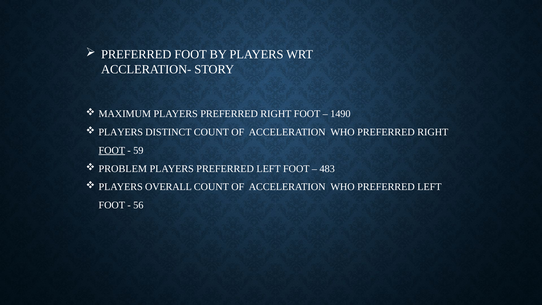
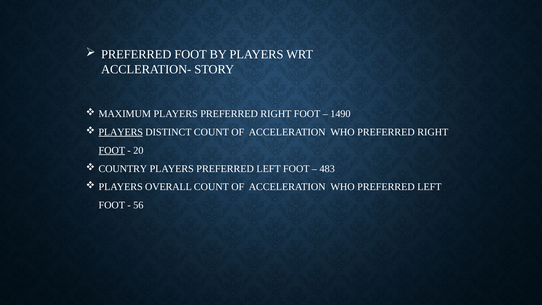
PLAYERS underline: none -> present (121, 132)
59: 59 -> 20 (138, 150)
PROBLEM: PROBLEM -> COUNTRY (123, 169)
